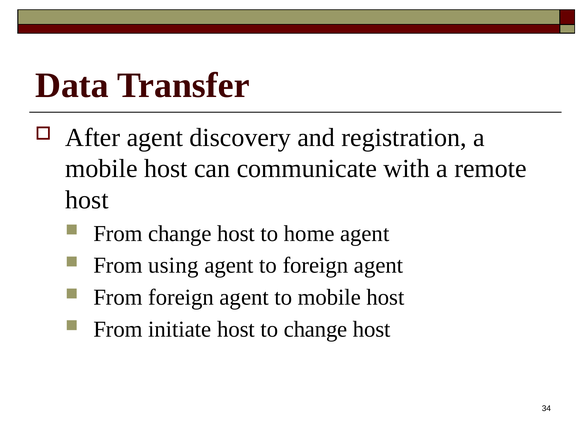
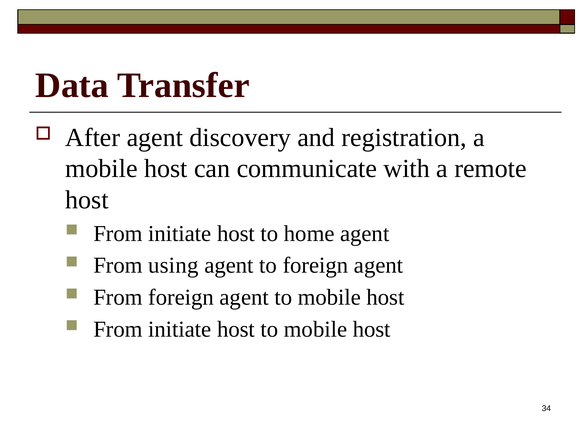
change: change -> initiate (180, 234)
host to change: change -> mobile (316, 330)
